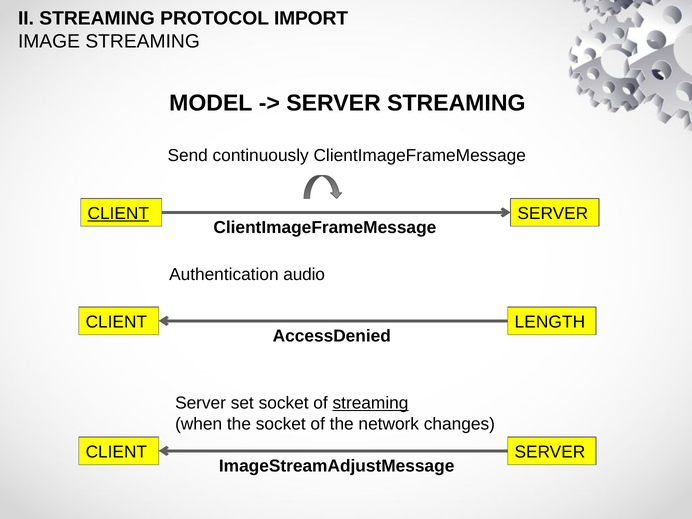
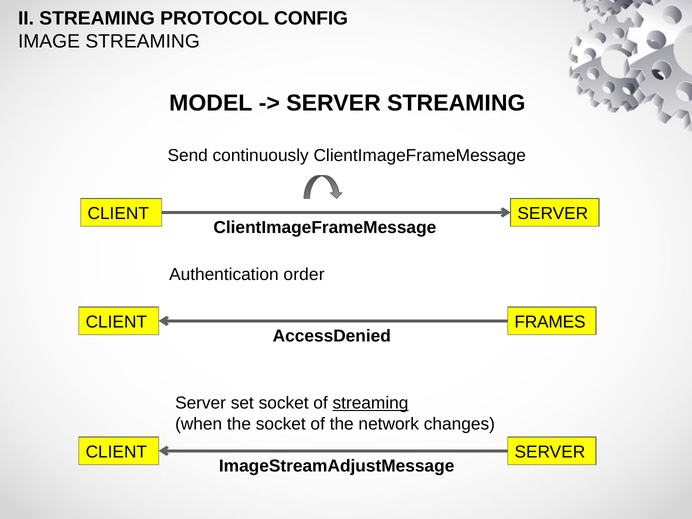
IMPORT: IMPORT -> CONFIG (311, 18)
CLIENT underline: present -> none (118, 214)
audio: audio -> order (304, 275)
LENGTH: LENGTH -> FRAMES (550, 322)
